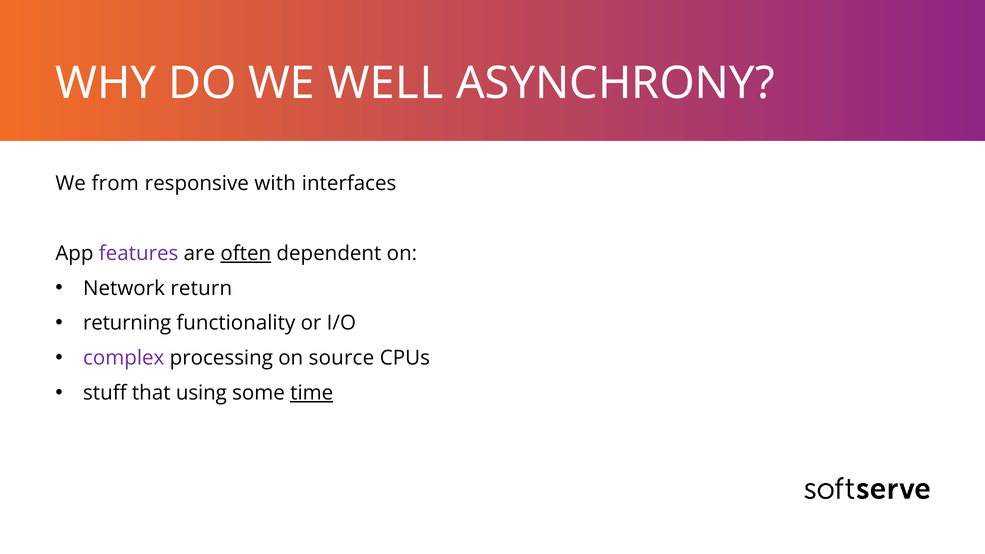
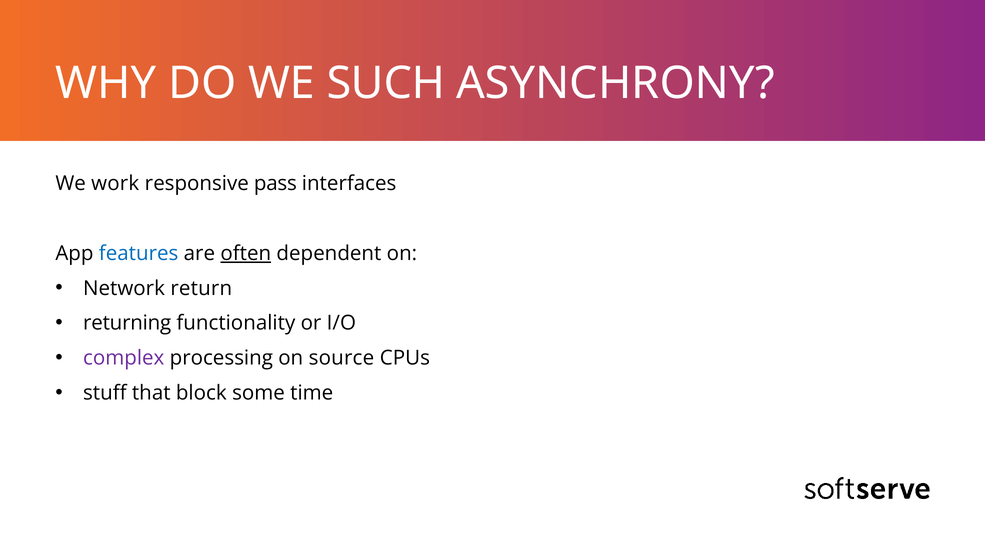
WELL: WELL -> SUCH (386, 83)
from: from -> work (115, 184)
with: with -> pass (275, 184)
features colour: purple -> blue (139, 253)
using: using -> block (201, 393)
time underline: present -> none (312, 393)
